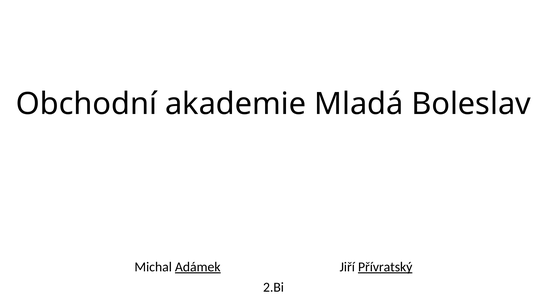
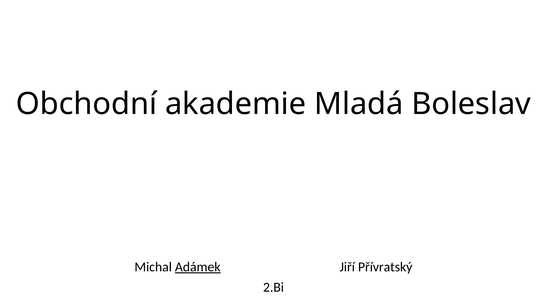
Přívratský underline: present -> none (385, 267)
